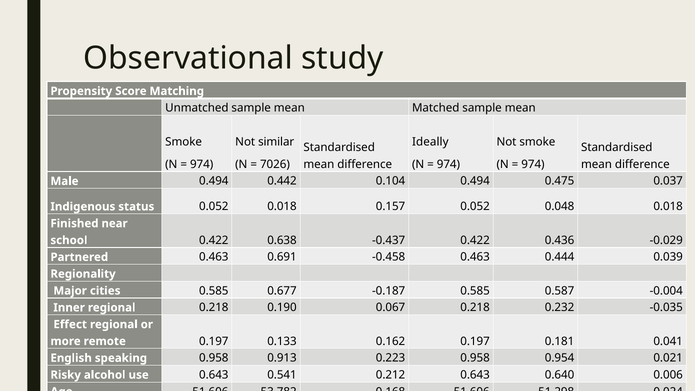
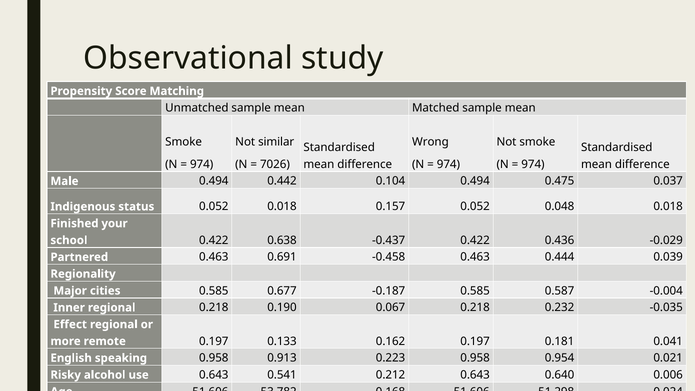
Ideally: Ideally -> Wrong (430, 142)
near: near -> your (115, 223)
